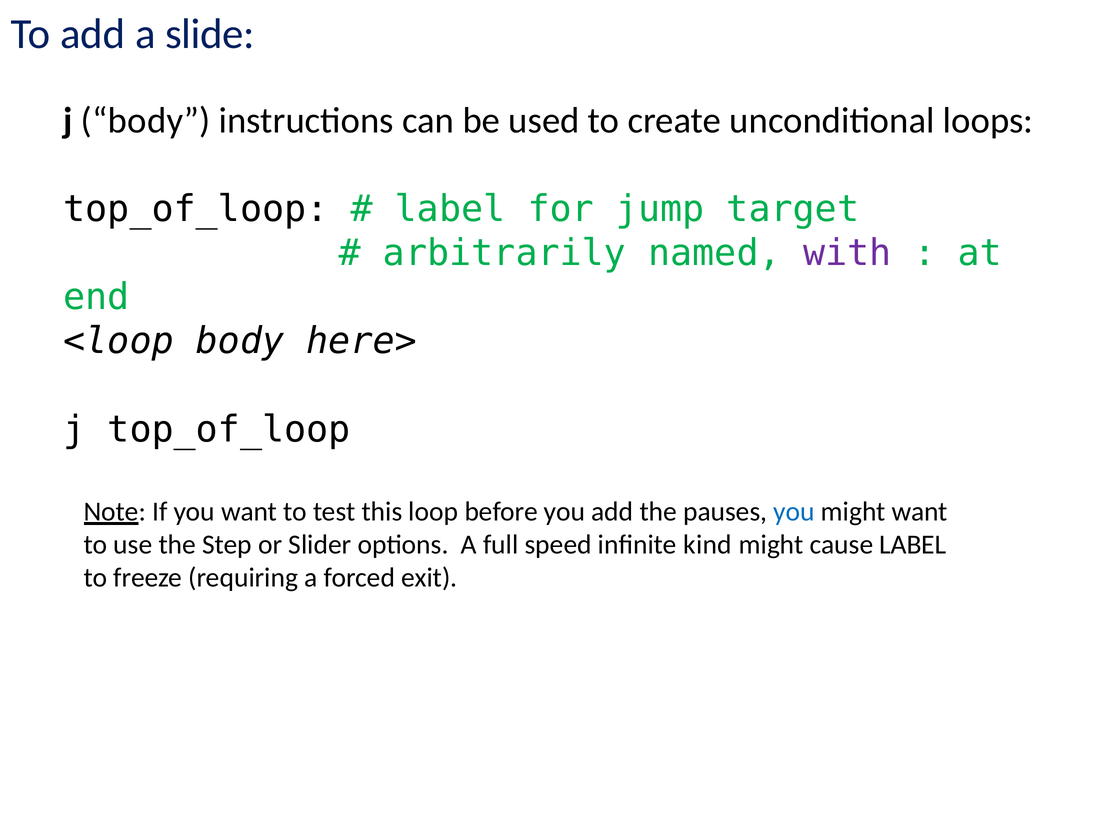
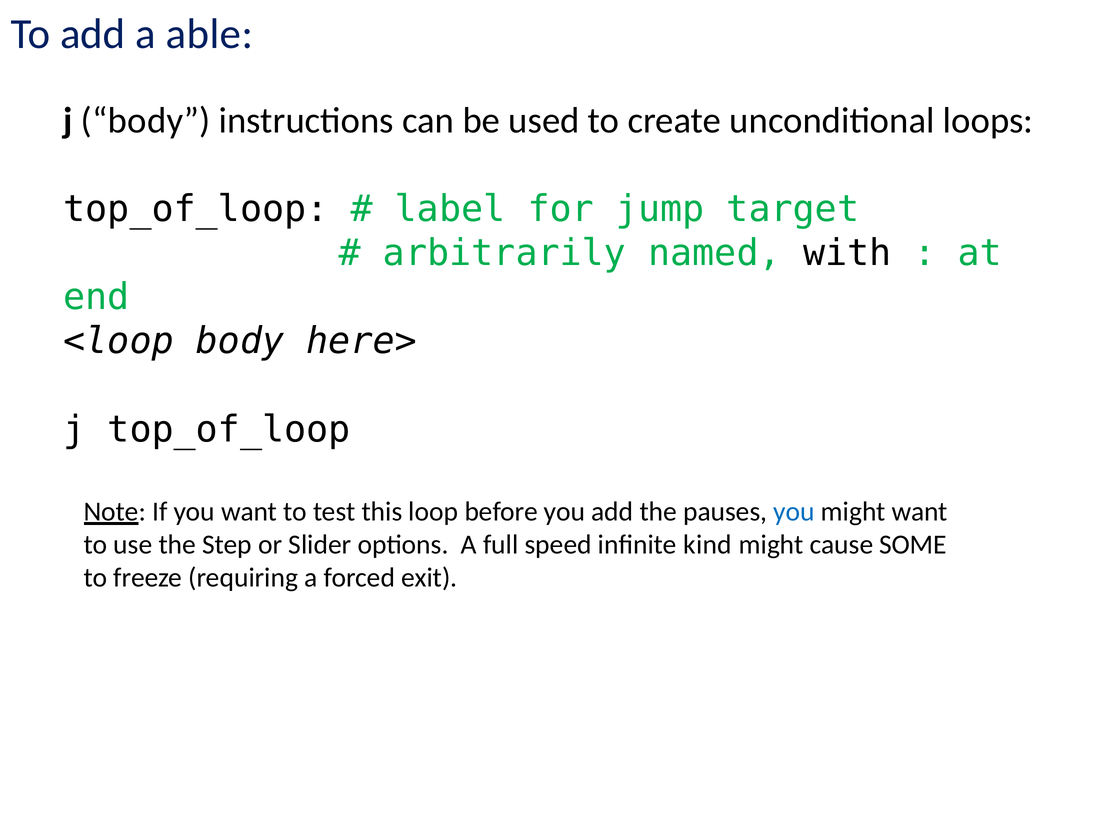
slide: slide -> able (209, 34)
with colour: purple -> black (847, 253)
cause LABEL: LABEL -> SOME (913, 544)
